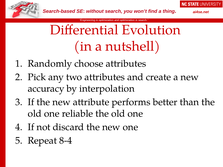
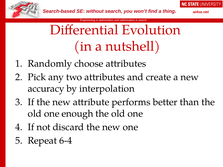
reliable: reliable -> enough (77, 114)
8-4: 8-4 -> 6-4 (66, 141)
